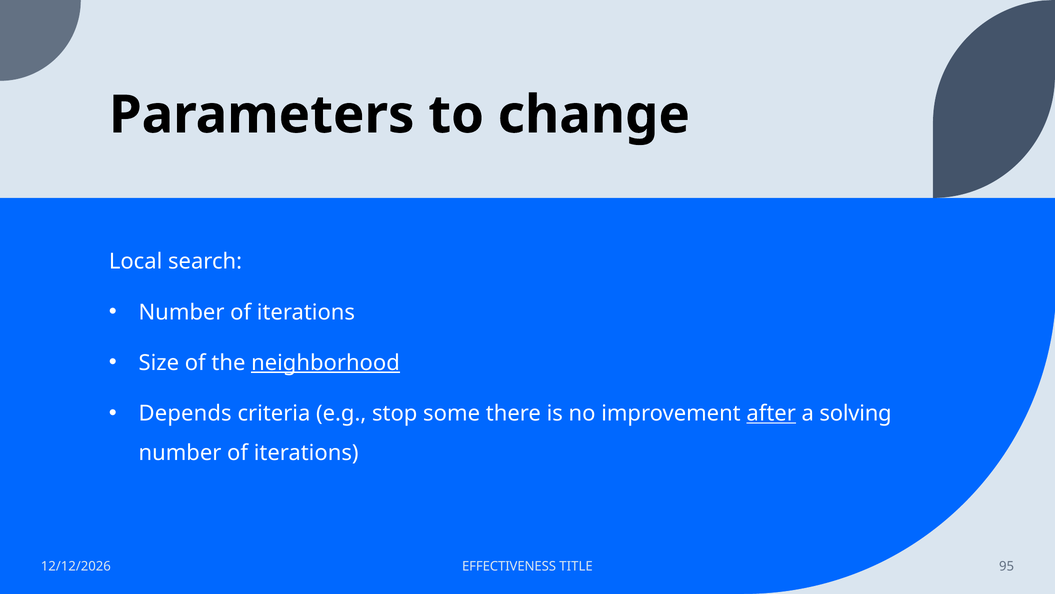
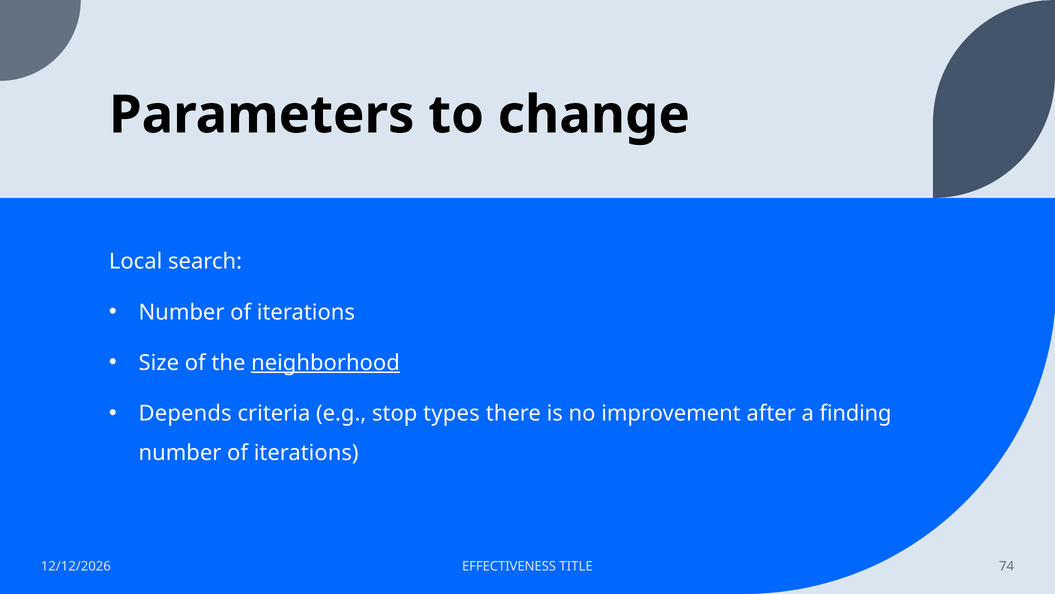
some: some -> types (451, 413)
after underline: present -> none (771, 413)
solving: solving -> finding (856, 413)
95: 95 -> 74 (1007, 566)
